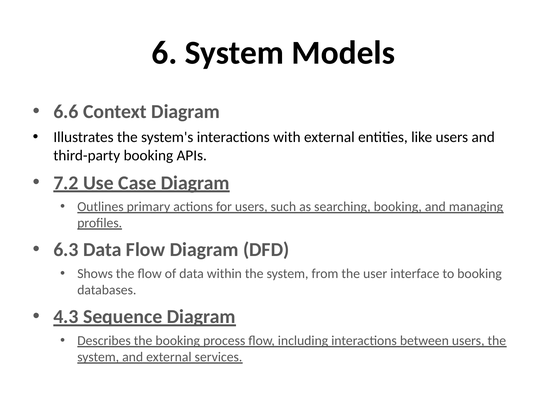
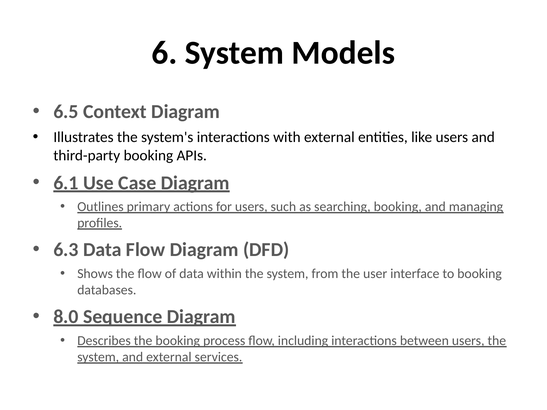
6.6: 6.6 -> 6.5 (66, 112)
7.2: 7.2 -> 6.1 (66, 183)
4.3: 4.3 -> 8.0 (66, 317)
